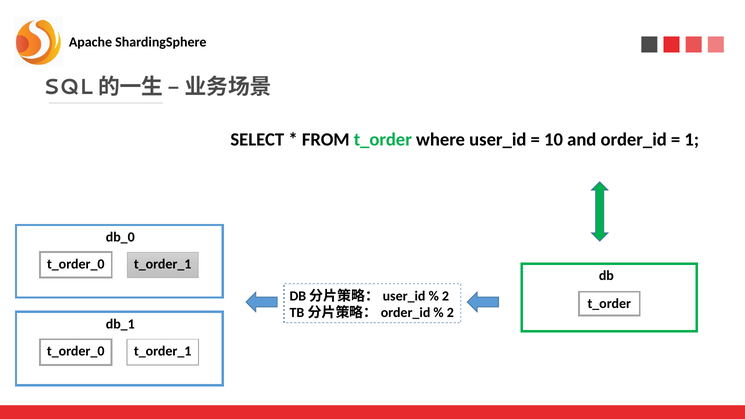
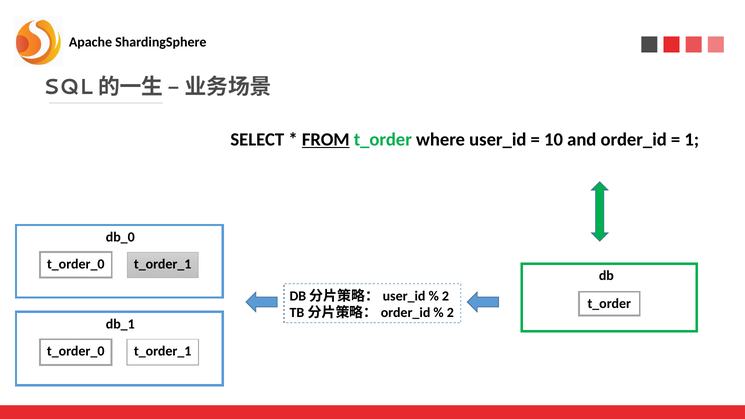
FROM underline: none -> present (326, 140)
